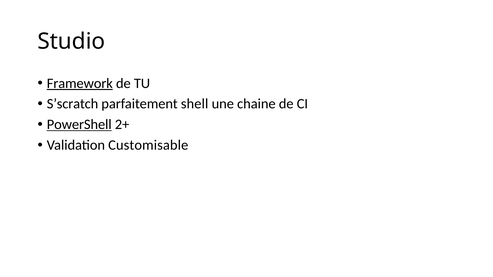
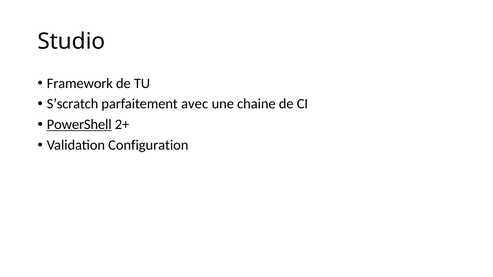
Framework underline: present -> none (80, 83)
shell: shell -> avec (195, 104)
Customisable: Customisable -> Configuration (148, 145)
